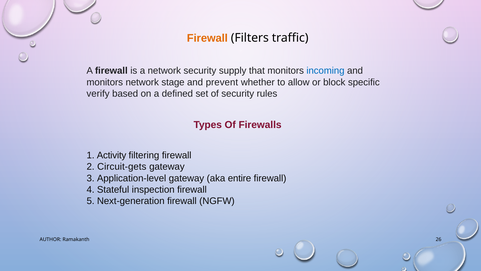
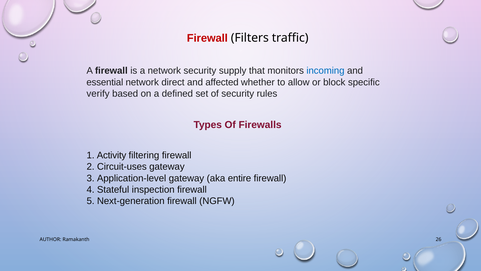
Firewall colour: orange -> red (207, 38)
monitors: monitors -> essential (105, 82)
stage: stage -> direct (173, 82)
prevent: prevent -> affected (222, 82)
Circuit-gets: Circuit-gets -> Circuit-uses (122, 167)
